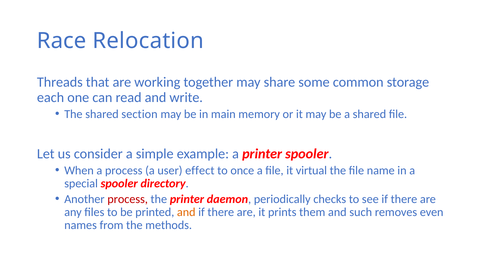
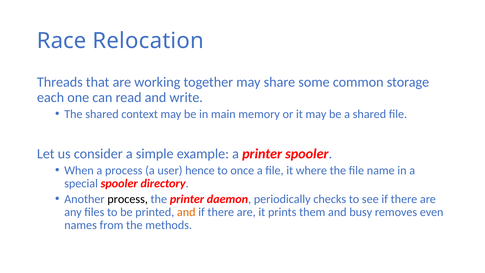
section: section -> context (140, 114)
effect: effect -> hence (200, 170)
virtual: virtual -> where (311, 170)
process colour: red -> black (128, 199)
such: such -> busy (361, 212)
